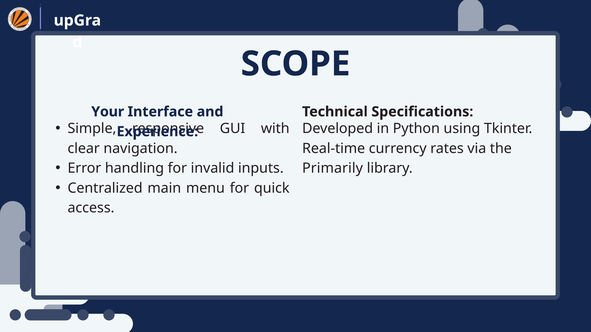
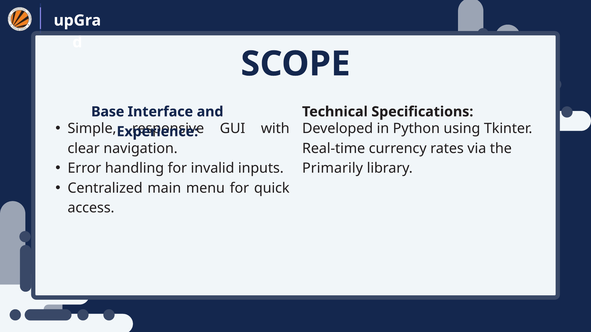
Your: Your -> Base (108, 112)
